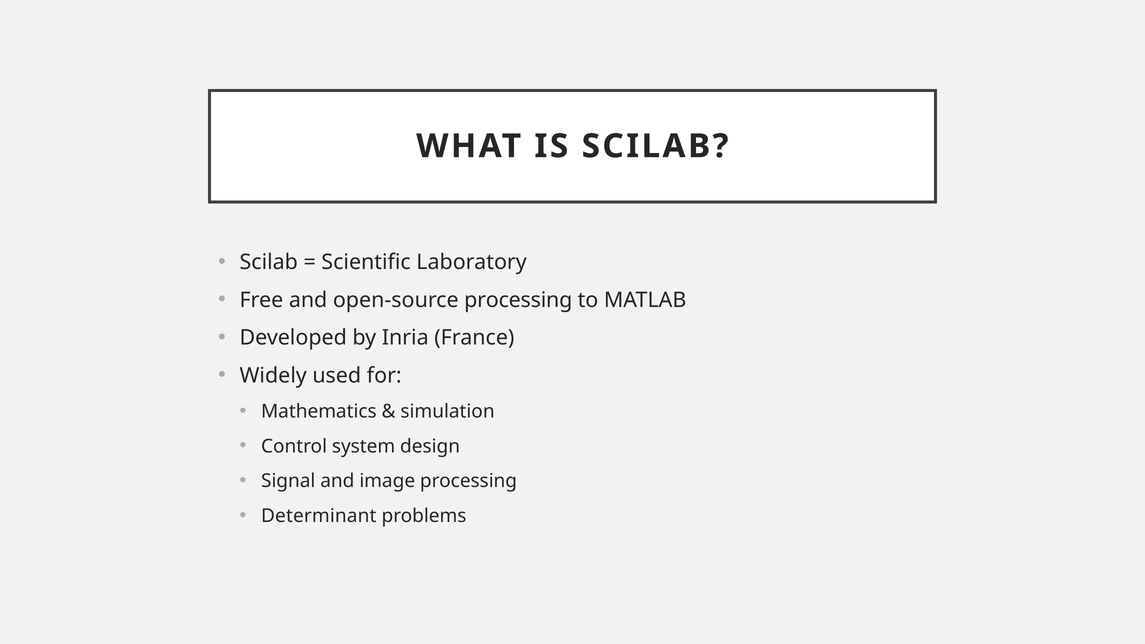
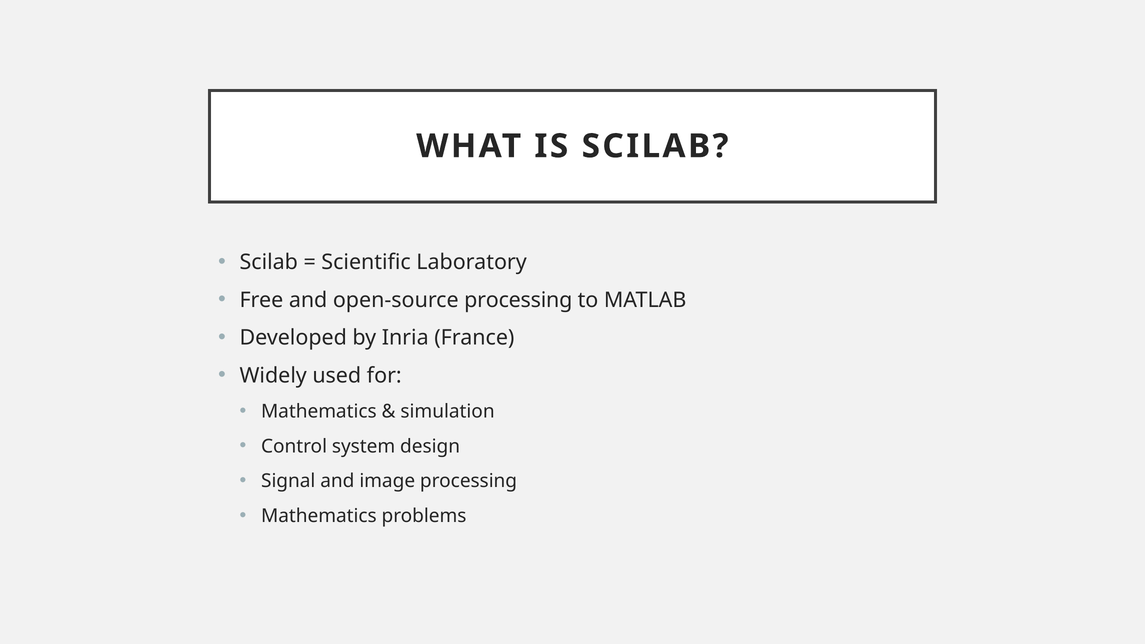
Determinant: Determinant -> Mathematics (319, 516)
